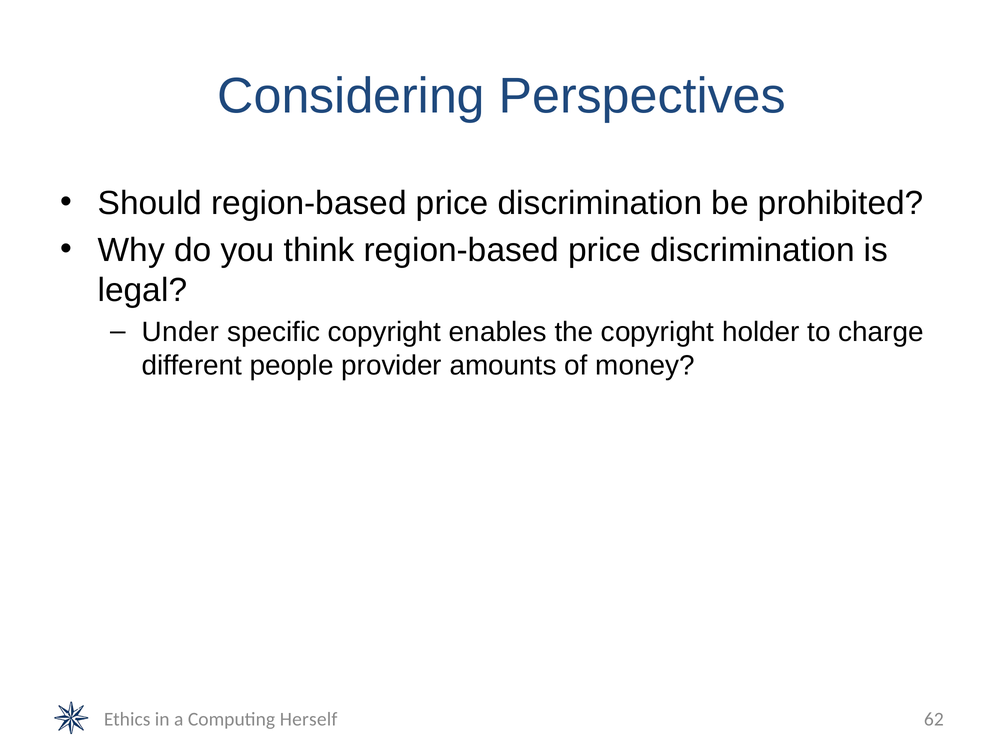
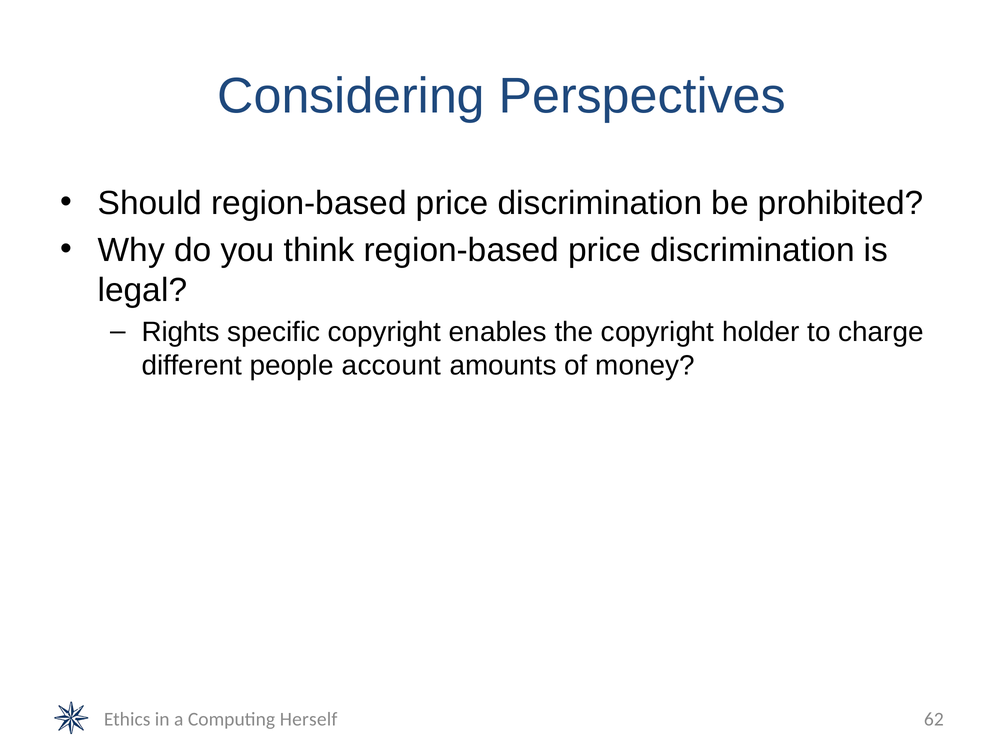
Under: Under -> Rights (181, 332)
provider: provider -> account (391, 366)
